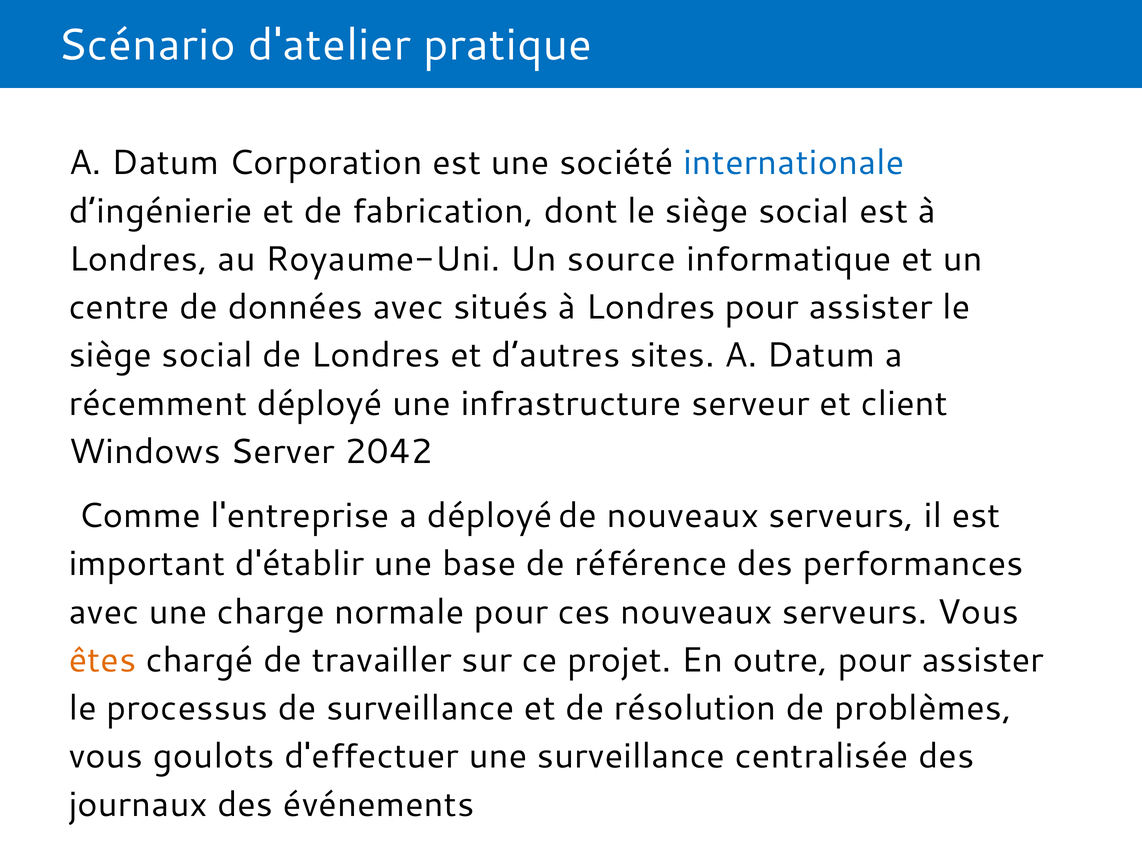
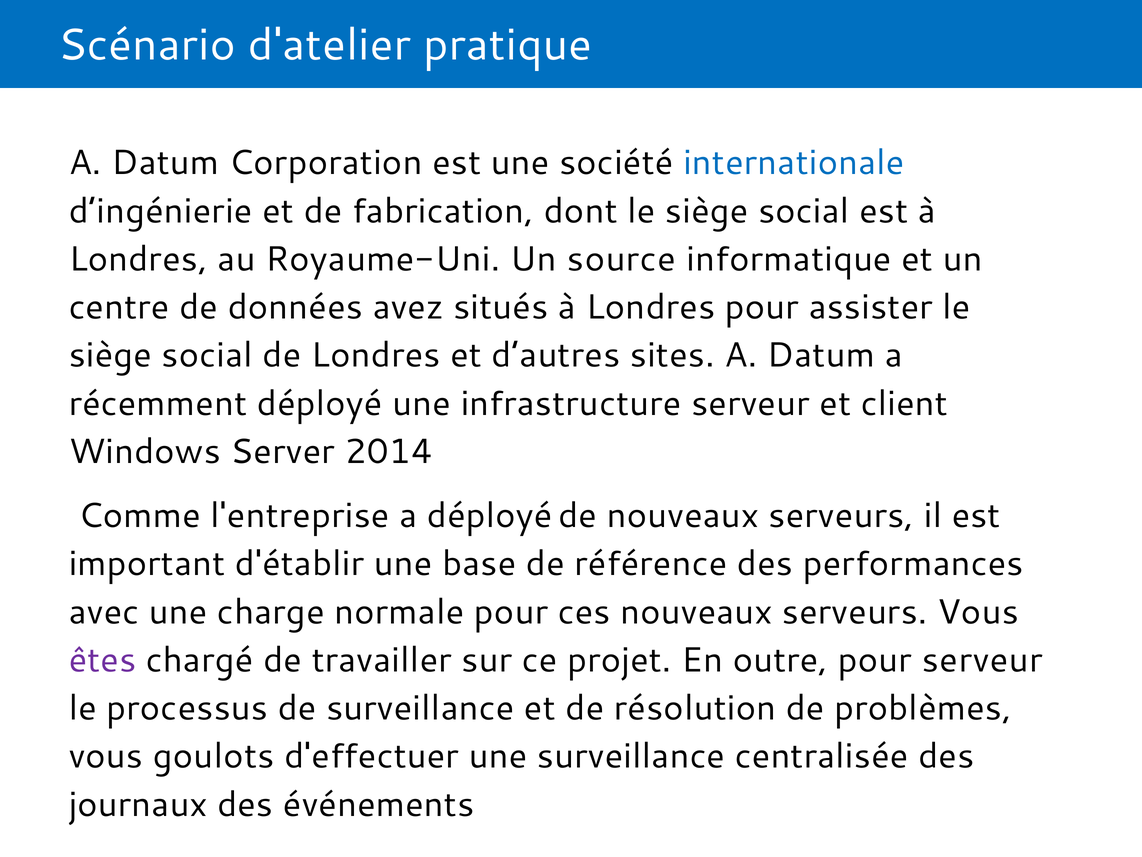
données avec: avec -> avez (408, 307)
2042: 2042 -> 2014 (389, 451)
êtes colour: orange -> purple (102, 660)
outre pour assister: assister -> serveur (982, 660)
